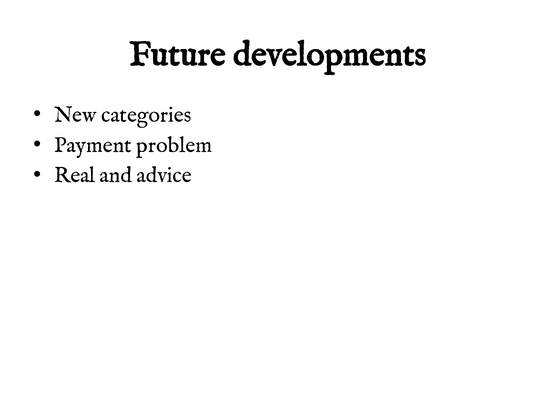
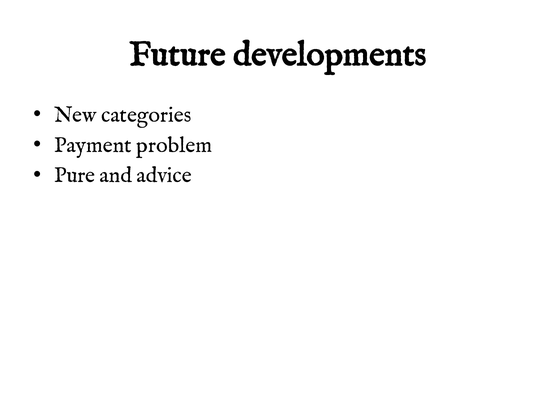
Real: Real -> Pure (75, 175)
